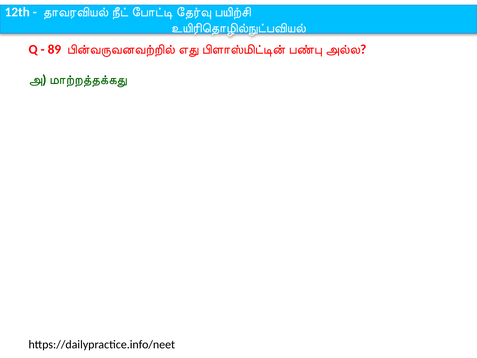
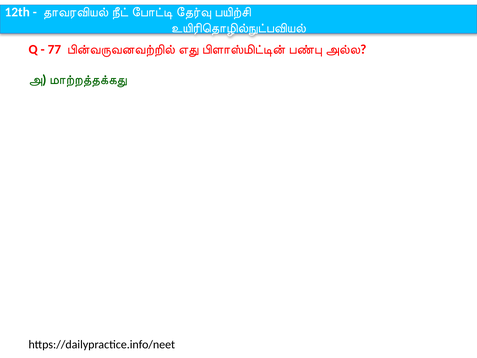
89: 89 -> 77 (54, 49)
